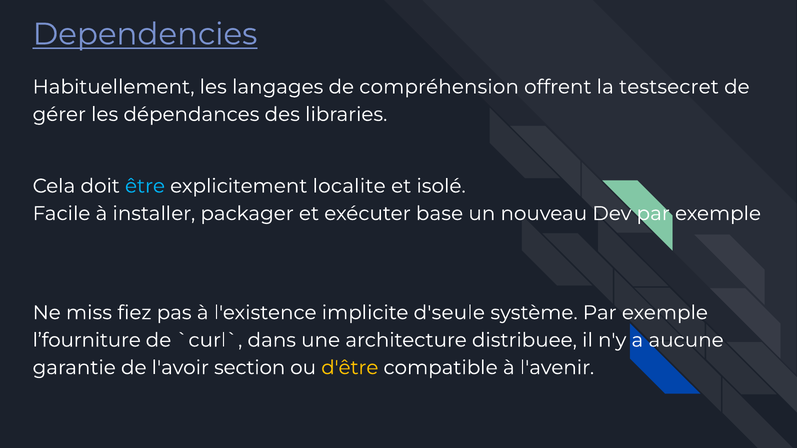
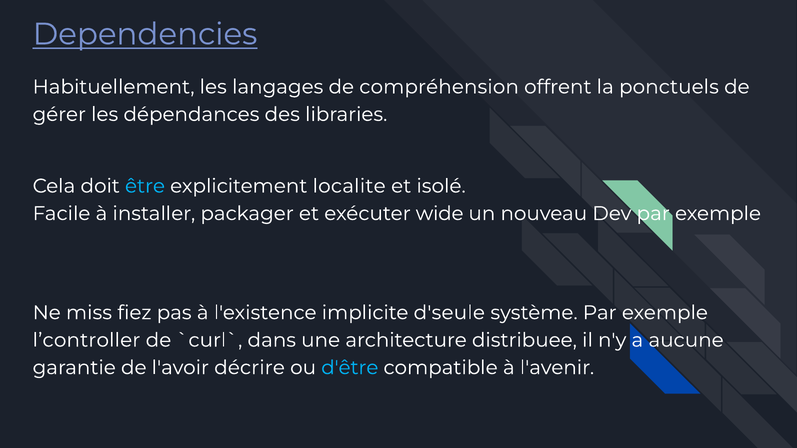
testsecret: testsecret -> ponctuels (669, 87)
base: base -> wide (440, 214)
l’fourniture: l’fourniture -> l’controller (86, 340)
section: section -> décrire (250, 368)
d'être colour: yellow -> light blue (350, 368)
